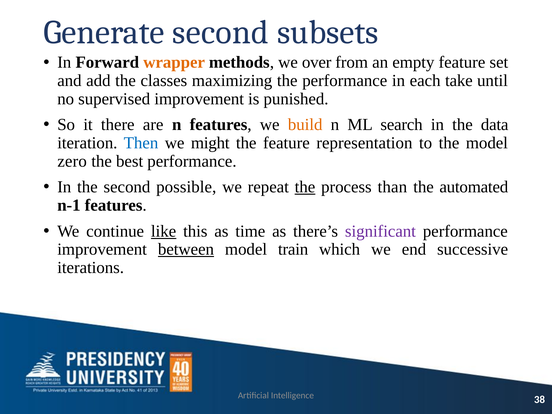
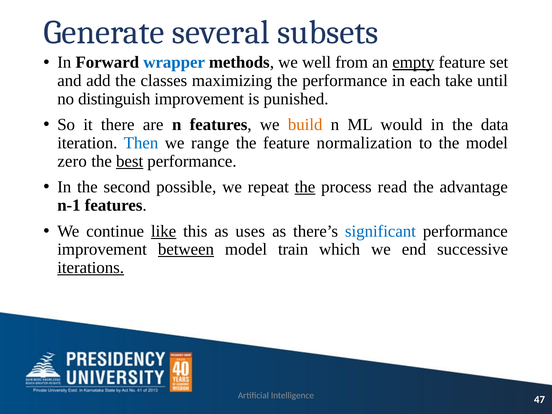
Generate second: second -> several (221, 32)
wrapper colour: orange -> blue (174, 62)
over: over -> well (317, 62)
empty underline: none -> present (413, 62)
supervised: supervised -> distinguish (114, 99)
search: search -> would (401, 125)
might: might -> range (210, 143)
representation: representation -> normalization (364, 143)
best underline: none -> present (130, 161)
than: than -> read (392, 187)
automated: automated -> advantage (474, 187)
time: time -> uses (250, 231)
significant colour: purple -> blue (380, 231)
iterations underline: none -> present (91, 268)
38: 38 -> 47 (540, 400)
